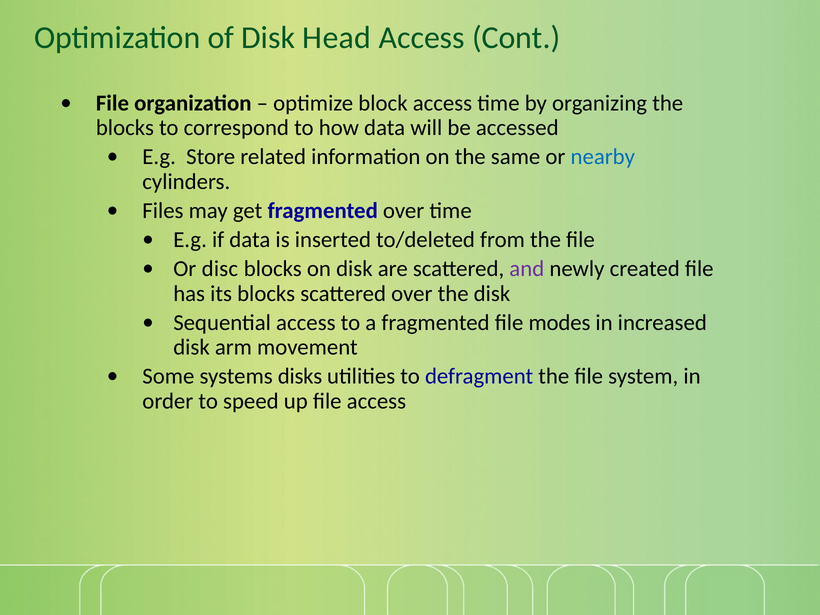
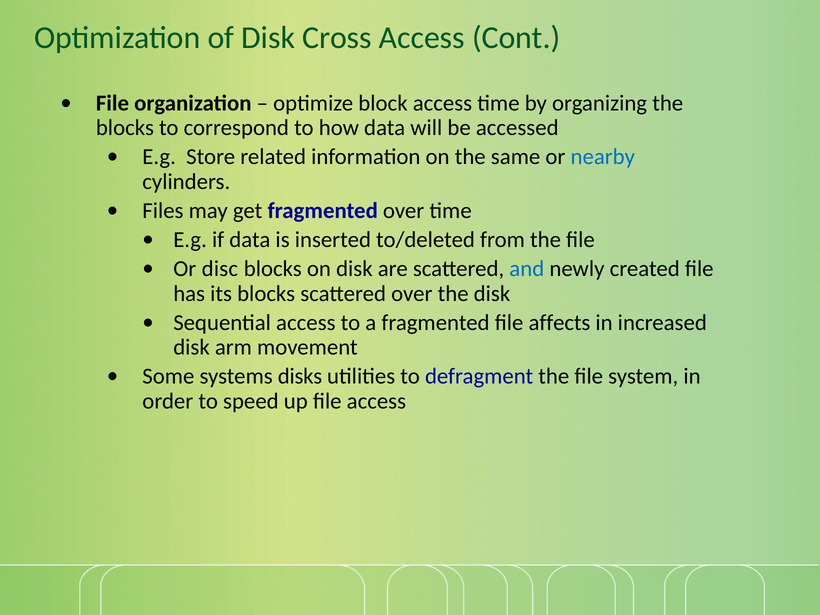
Head: Head -> Cross (337, 38)
and colour: purple -> blue (527, 269)
modes: modes -> affects (559, 323)
